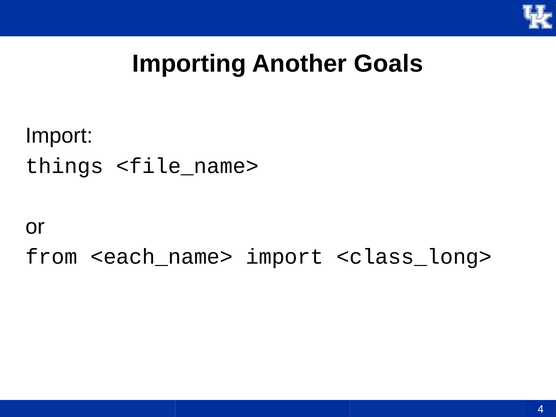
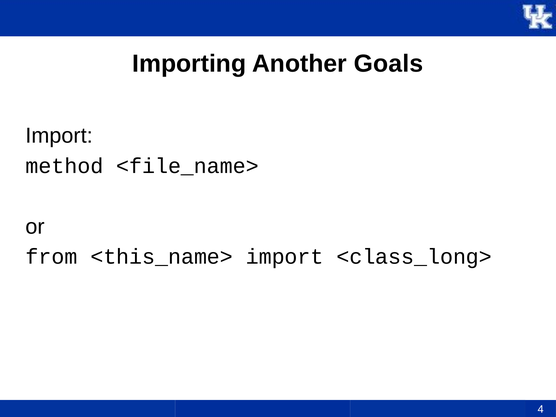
things: things -> method (65, 166)
<each_name>: <each_name> -> <this_name> (162, 257)
